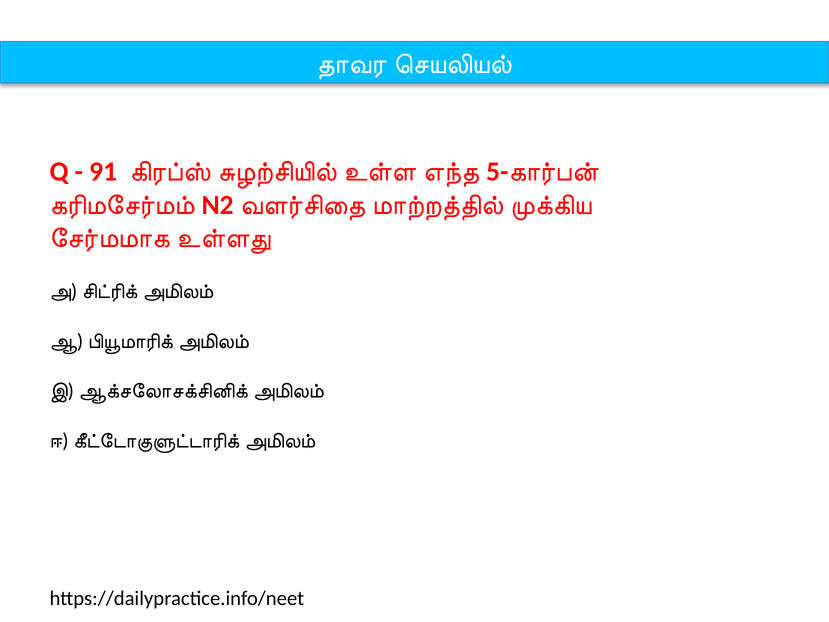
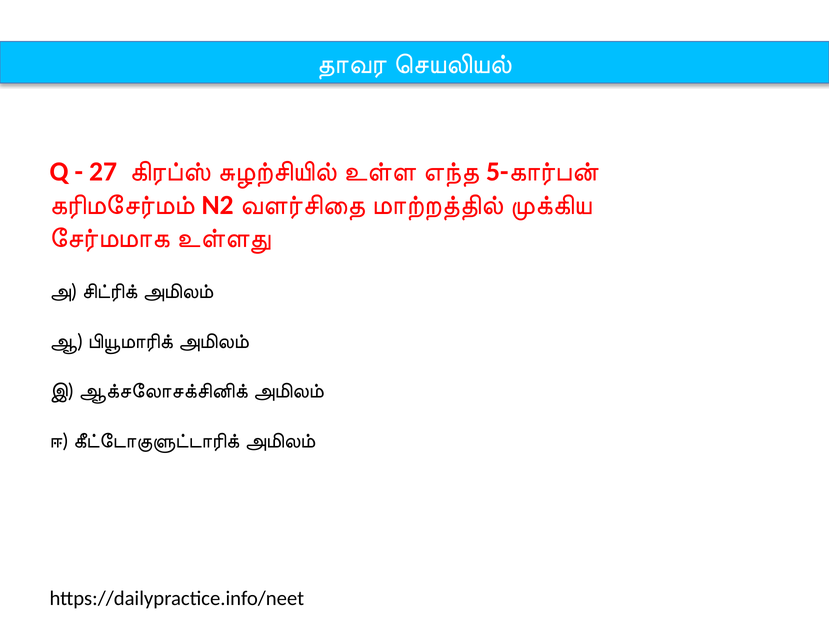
91: 91 -> 27 (103, 172)
